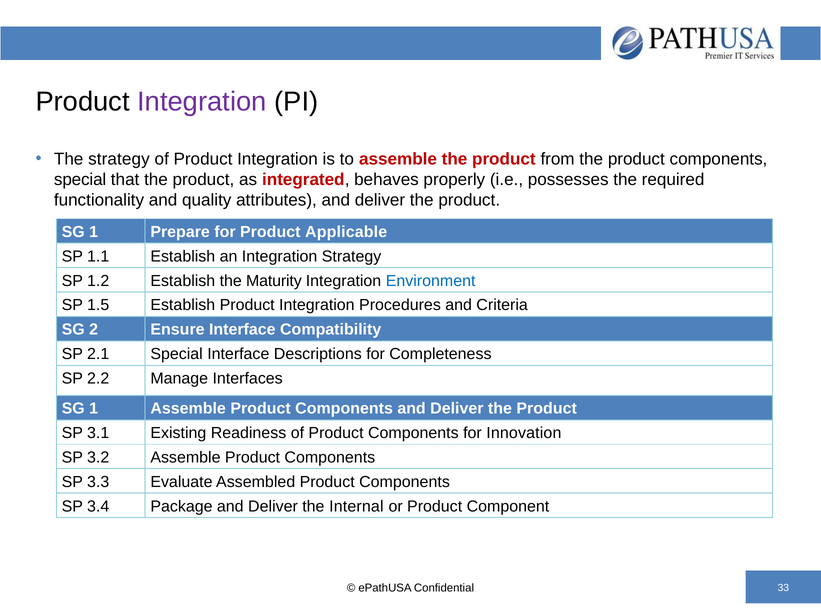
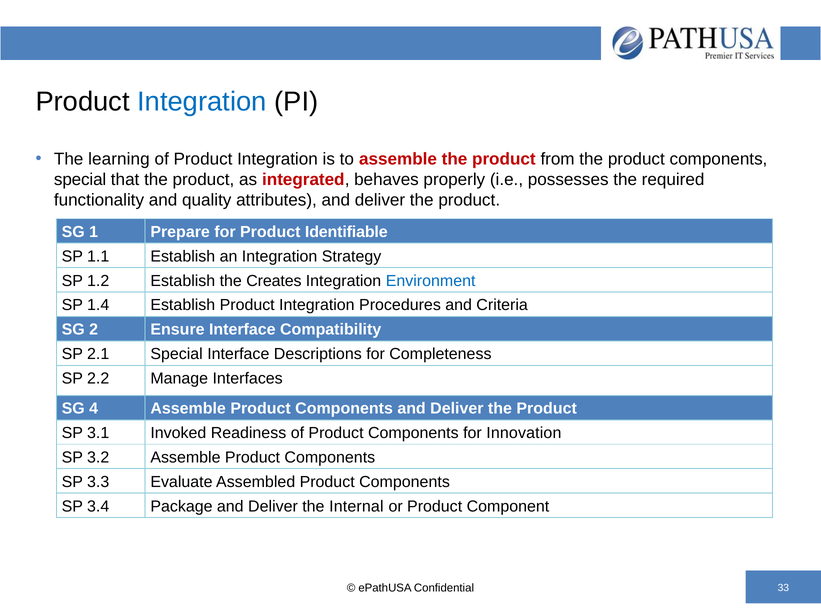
Integration colour: purple -> blue (202, 102)
The strategy: strategy -> learning (119, 159)
Applicable: Applicable -> Identifiable (346, 232)
Maturity: Maturity -> Creates (274, 281)
1.5: 1.5 -> 1.4 (98, 305)
1: 1 -> 4 (94, 408)
Existing: Existing -> Invoked (178, 433)
